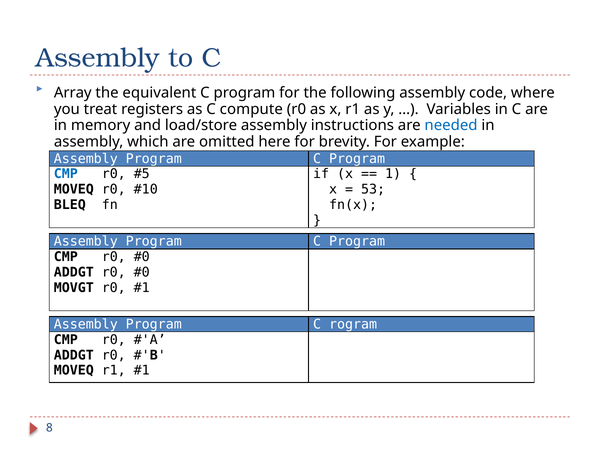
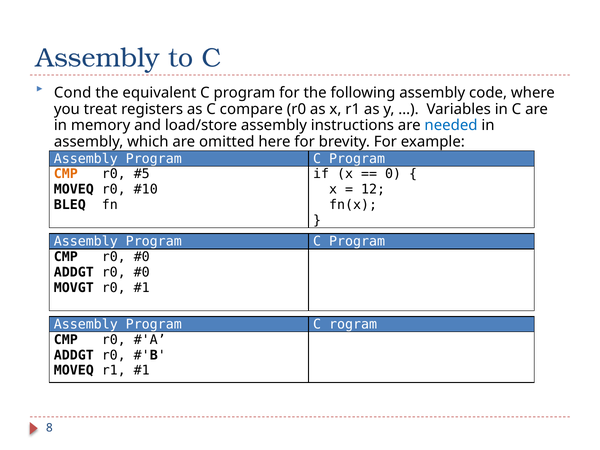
Array: Array -> Cond (73, 93)
compute: compute -> compare (251, 109)
CMP colour: blue -> orange (66, 174)
1: 1 -> 0 (393, 174)
53: 53 -> 12 (373, 189)
